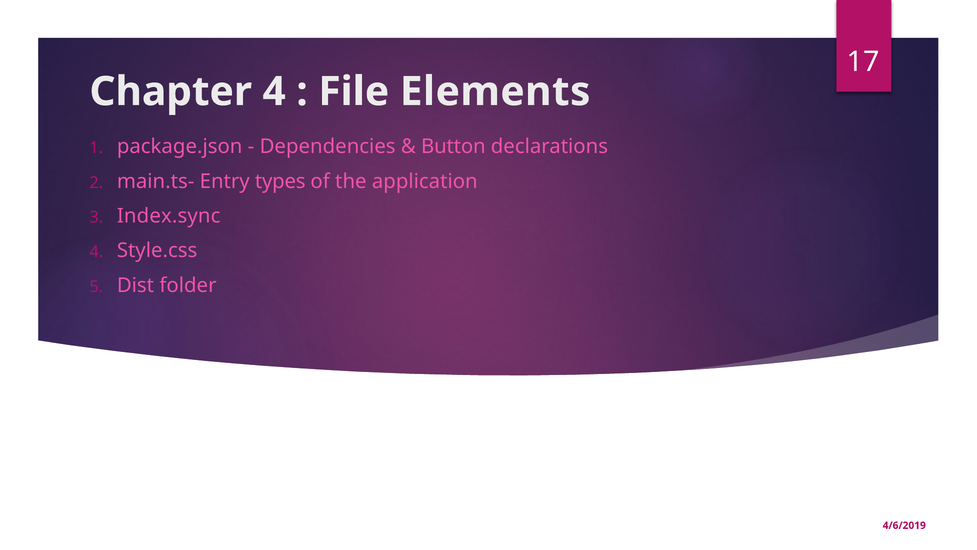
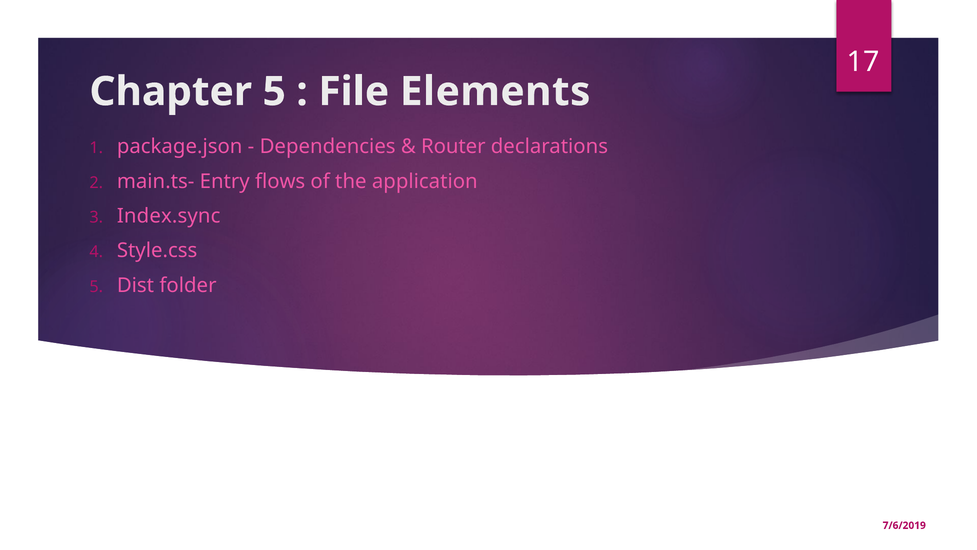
Chapter 4: 4 -> 5 (274, 92)
Button: Button -> Router (453, 147)
types: types -> flows (280, 181)
4/6/2019: 4/6/2019 -> 7/6/2019 (904, 525)
